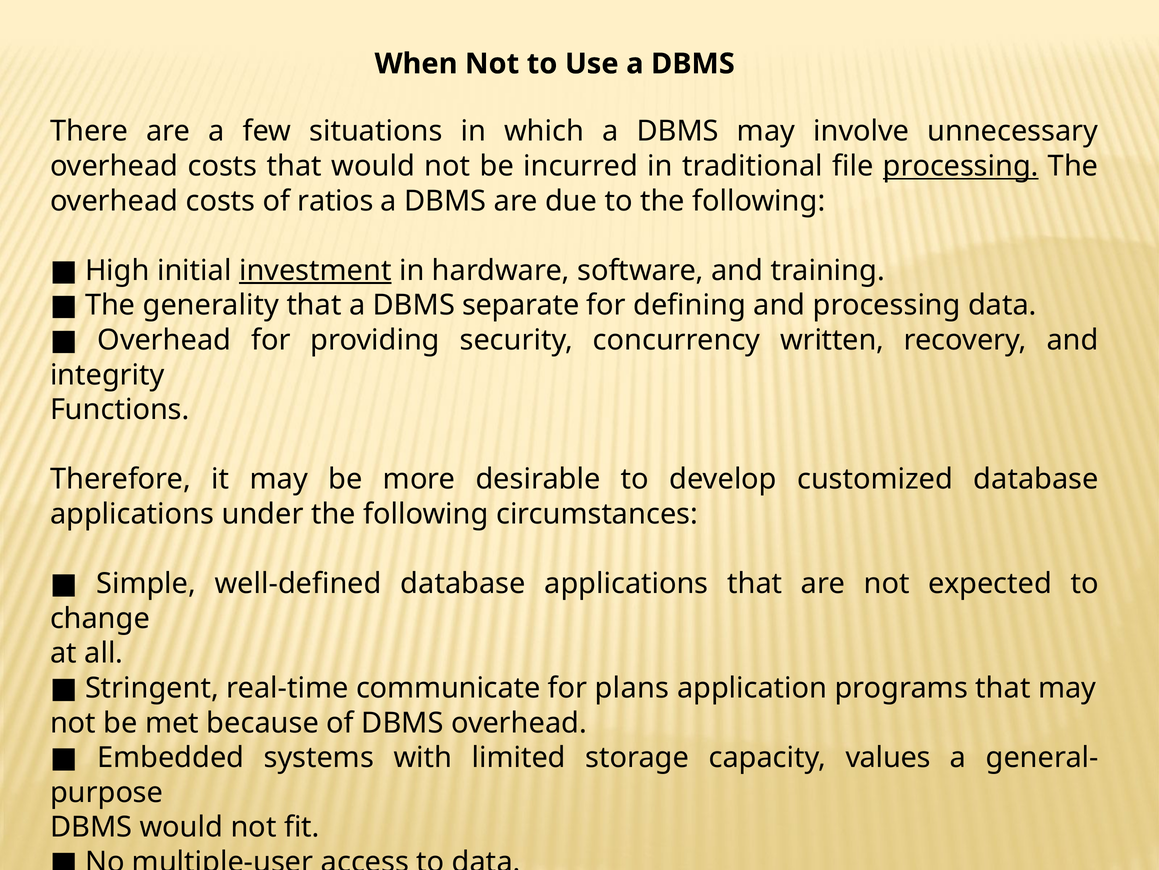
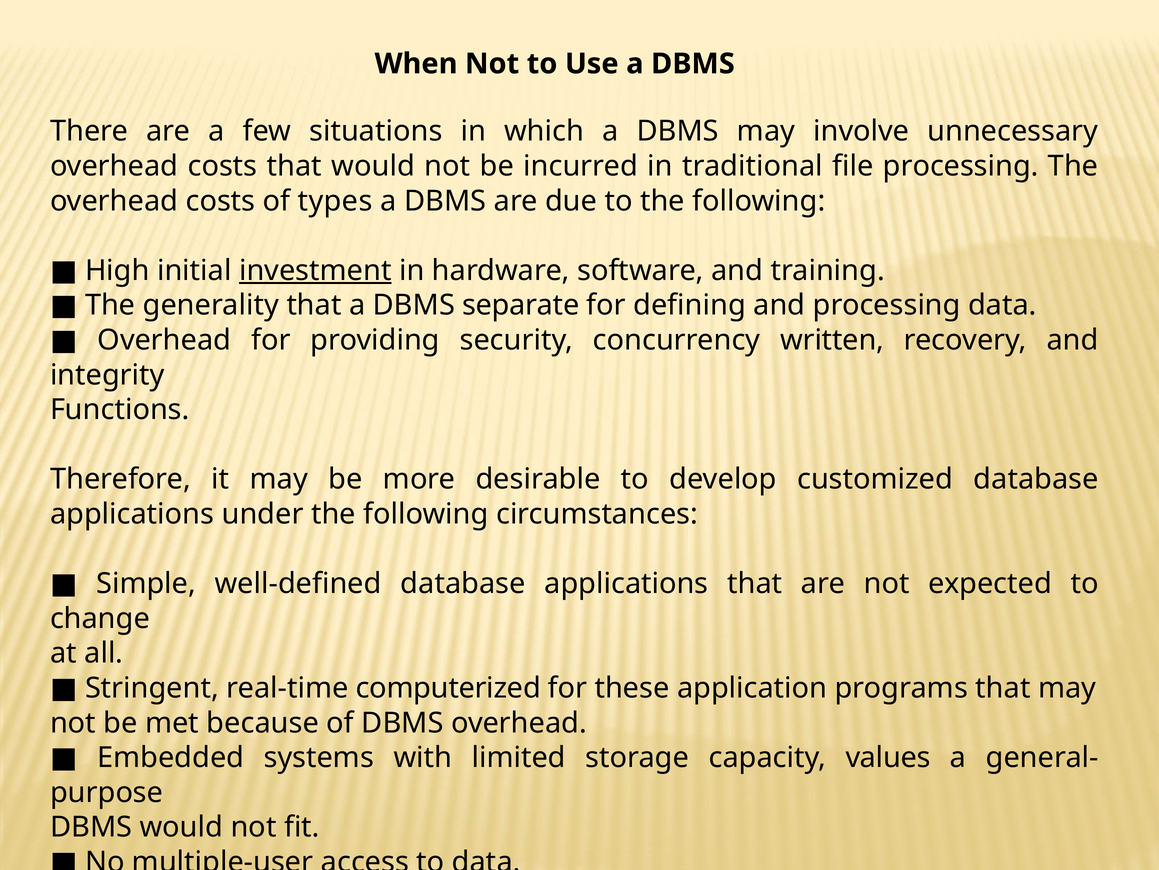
processing underline: present -> none (961, 166)
ratios: ratios -> types (335, 201)
communicate: communicate -> computerized (448, 688)
plans: plans -> these (632, 688)
